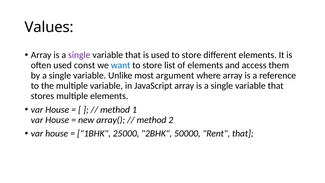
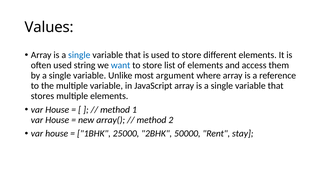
single colour: purple -> blue (79, 55)
const: const -> string (85, 65)
Rent that: that -> stay (243, 133)
